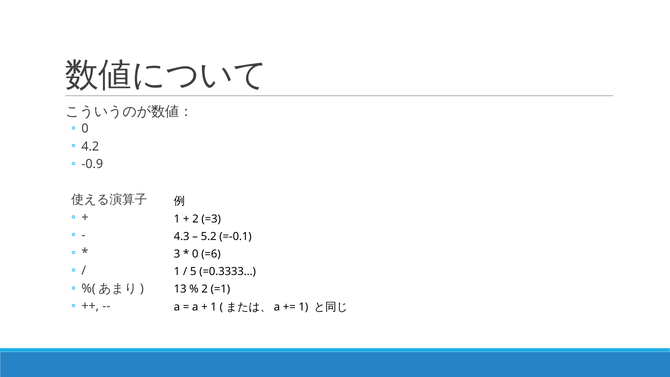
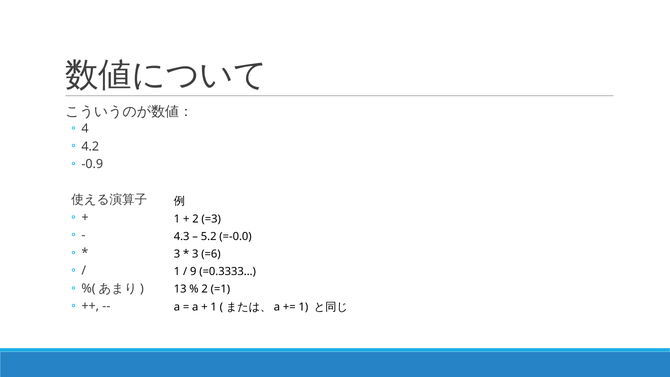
0: 0 -> 4 (85, 129)
=-0.1: =-0.1 -> =-0.0 (236, 236)
0: 0 -> 3 (195, 254)
5: 5 -> 9 (193, 272)
